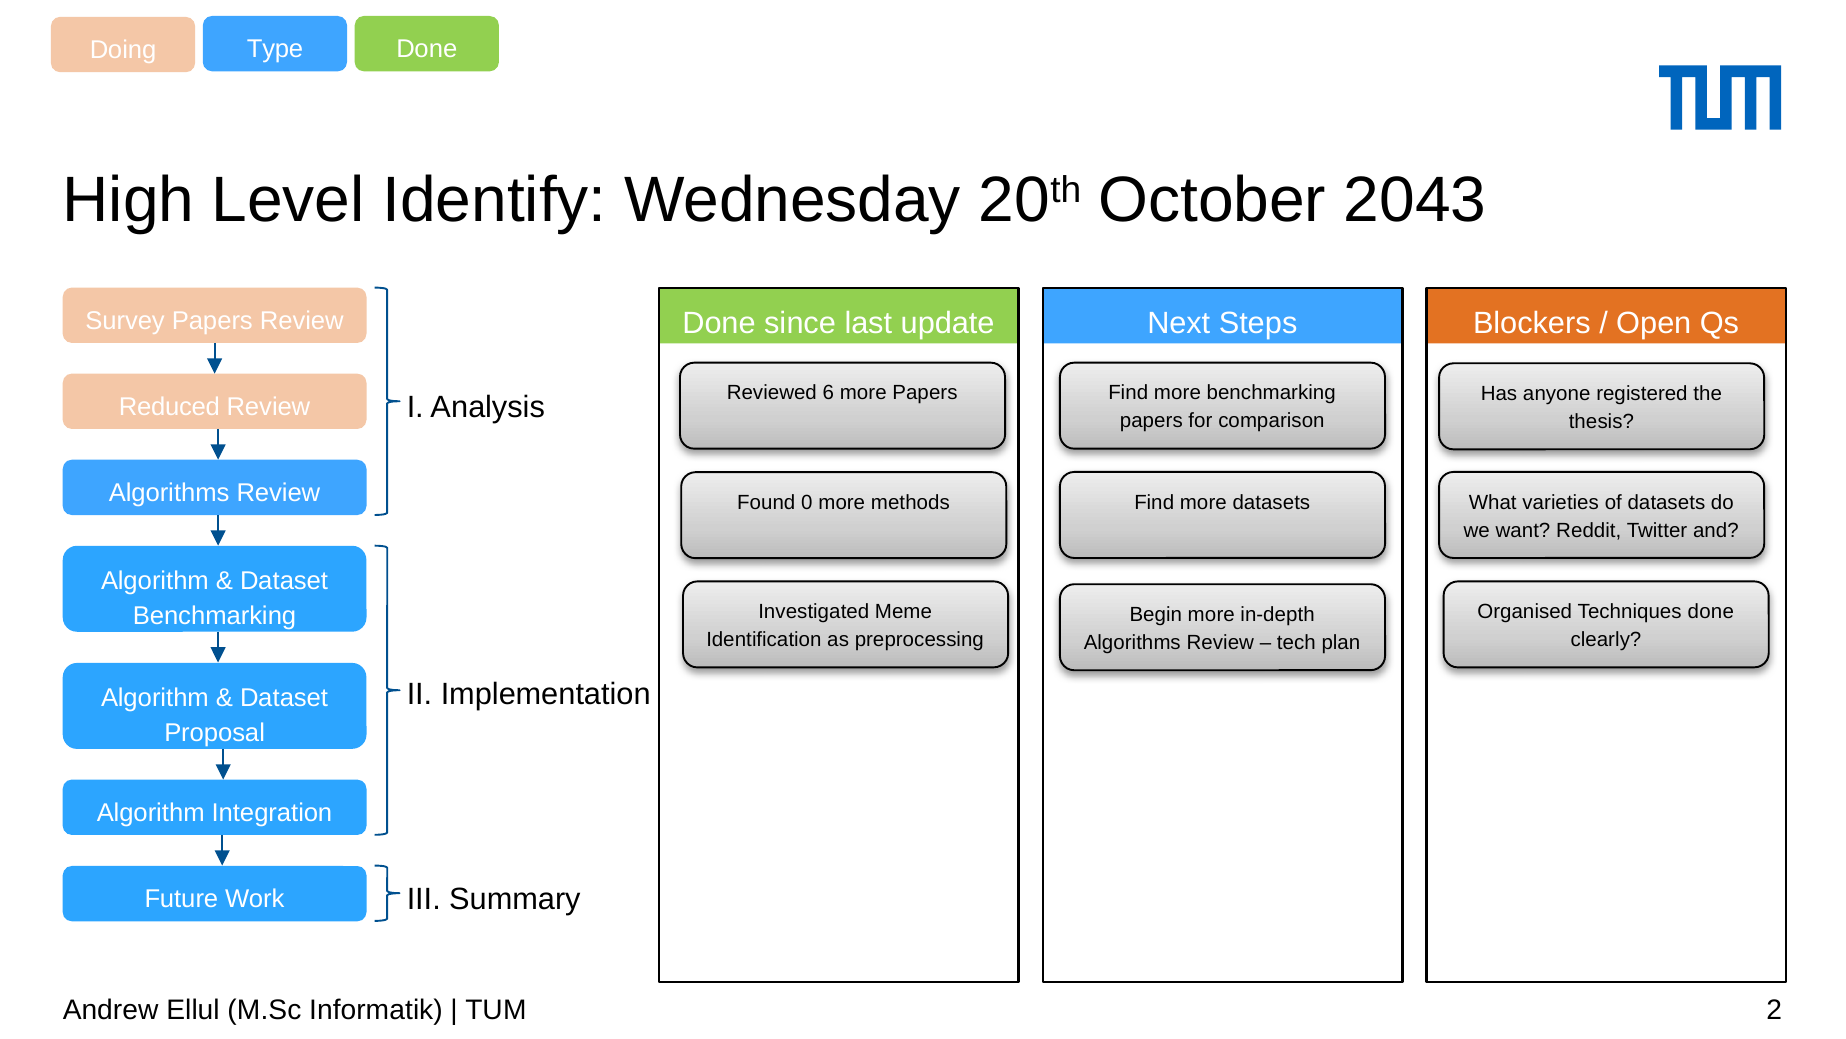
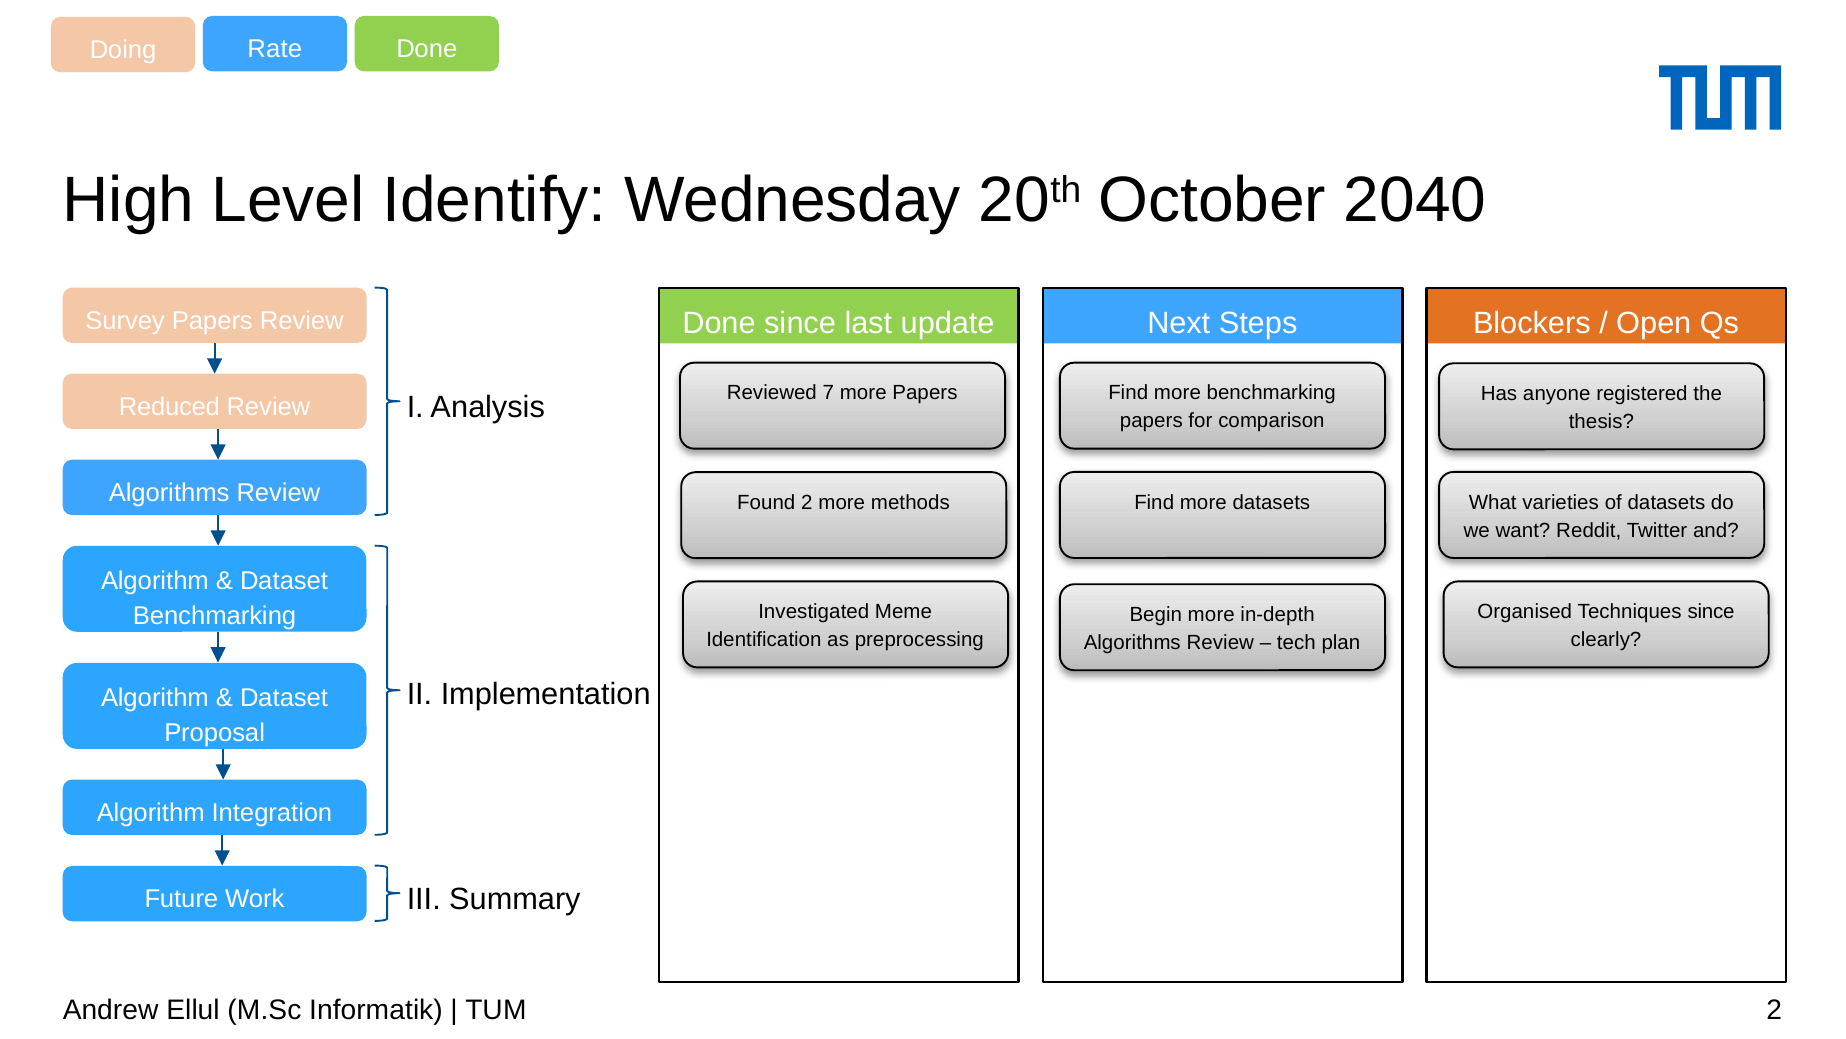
Type: Type -> Rate (275, 49)
2043: 2043 -> 2040 (1415, 200)
6: 6 -> 7 (828, 393)
Found 0: 0 -> 2 (807, 502)
Techniques done: done -> since (1711, 612)
